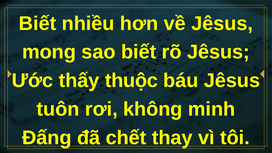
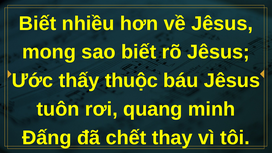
không: không -> quang (153, 109)
